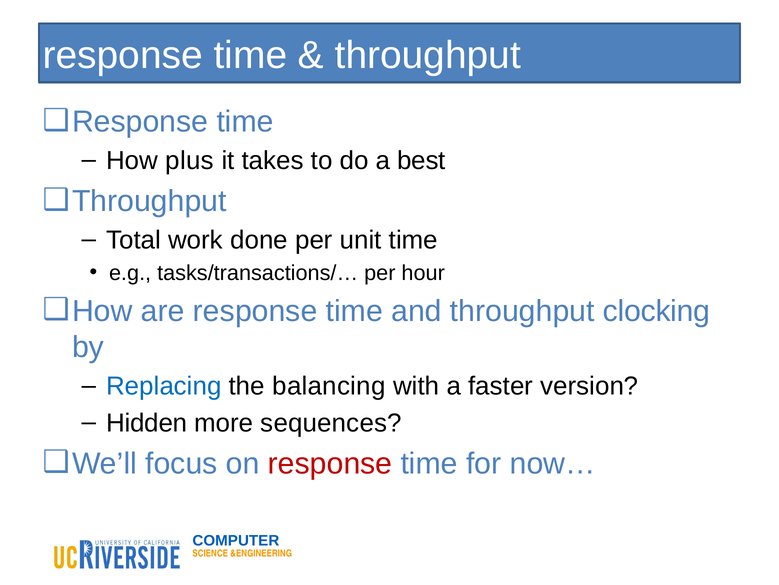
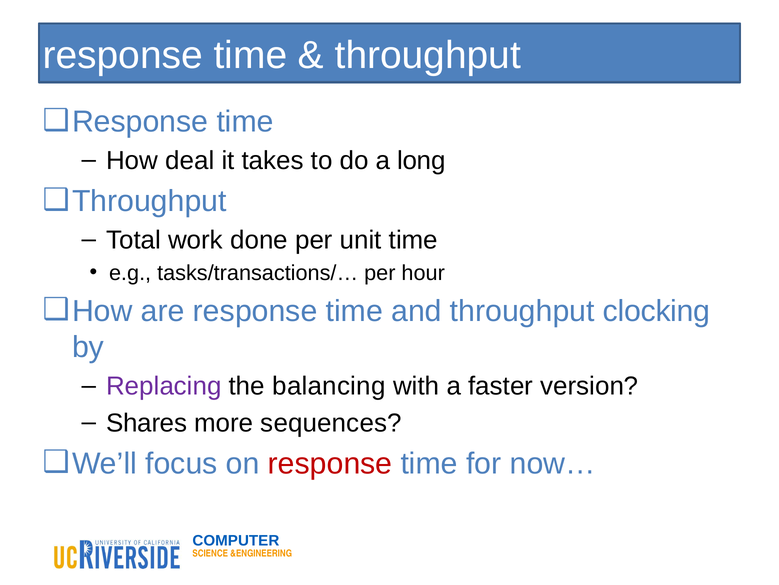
plus: plus -> deal (190, 161)
best: best -> long (421, 161)
Replacing colour: blue -> purple (164, 386)
Hidden: Hidden -> Shares (147, 422)
